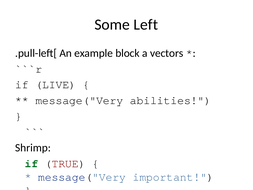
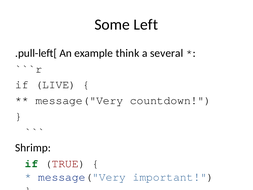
example block: block -> think (127, 53)
vectors: vectors -> several (167, 53)
abilities: abilities -> countdown (171, 100)
